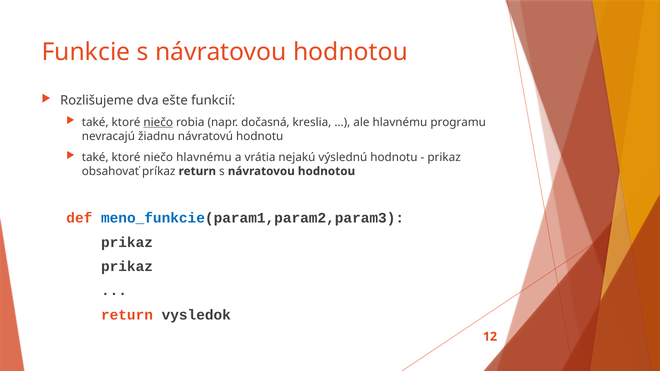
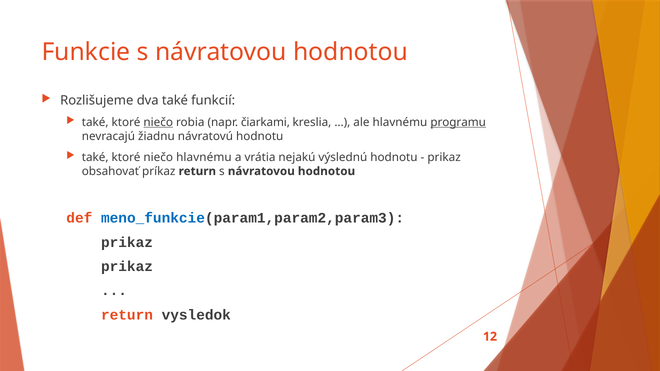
dva ešte: ešte -> také (175, 101)
dočasná: dočasná -> čiarkami (265, 122)
programu underline: none -> present (458, 122)
